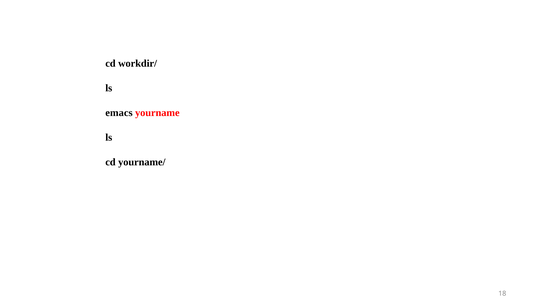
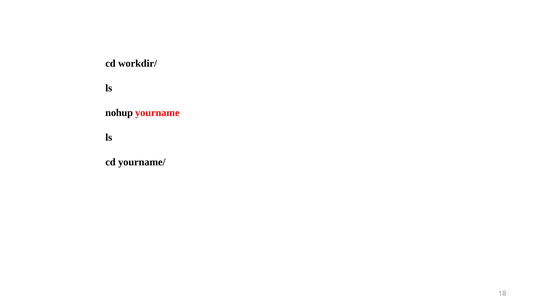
emacs: emacs -> nohup (119, 113)
